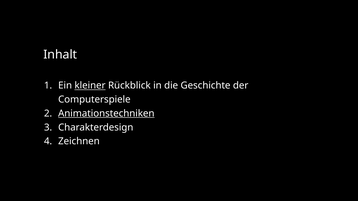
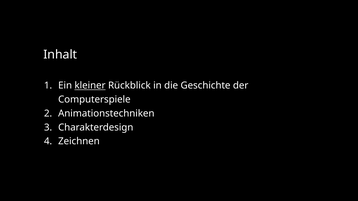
Animationstechniken underline: present -> none (106, 114)
